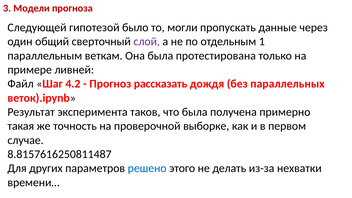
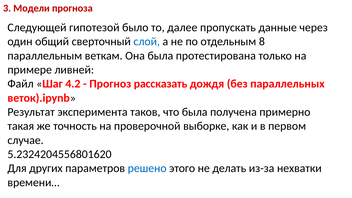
могли: могли -> далее (182, 27)
слой colour: purple -> blue (147, 42)
1: 1 -> 8 (262, 42)
8.8157616250811487: 8.8157616250811487 -> 5.2324204556801620 (59, 154)
